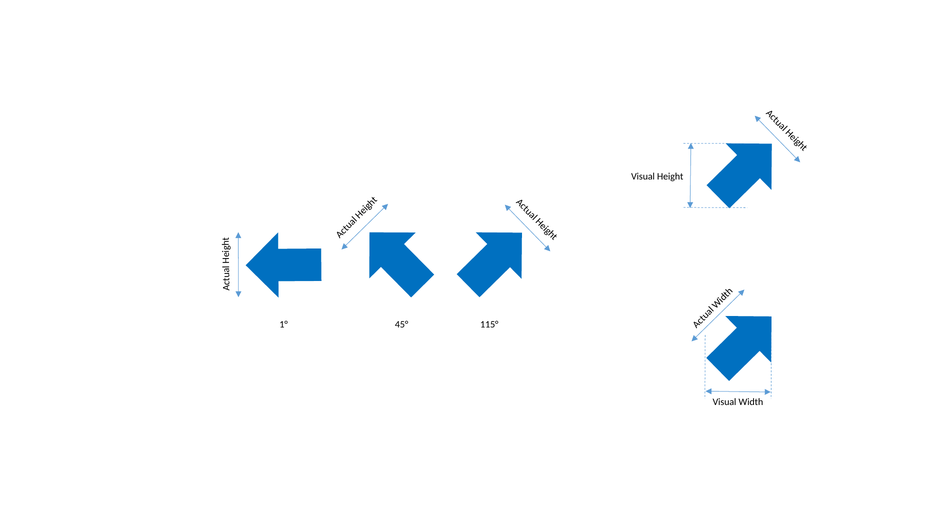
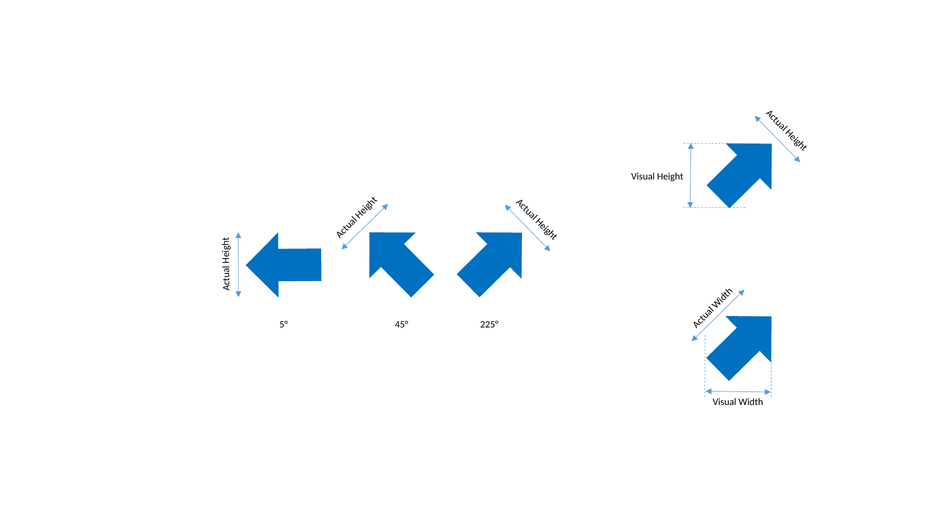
1°: 1° -> 5° (284, 325)
115°: 115° -> 225° (489, 325)
